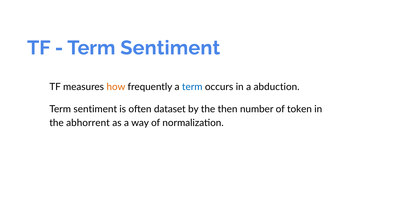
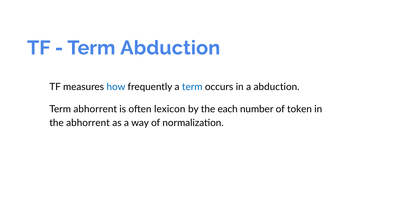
Sentiment: Sentiment -> Abduction (170, 48)
how colour: orange -> blue (116, 87)
sentiment: sentiment -> abhorrent (95, 109)
dataset: dataset -> lexicon (170, 109)
then: then -> each (228, 109)
